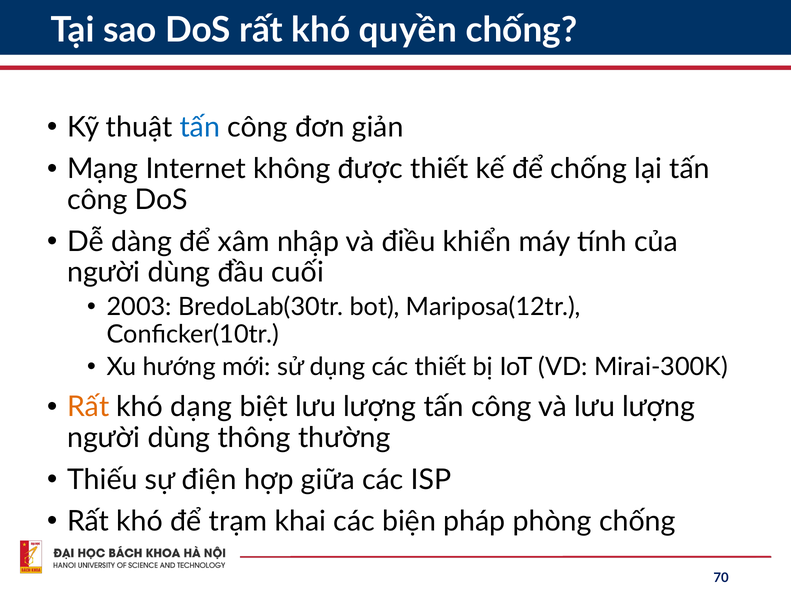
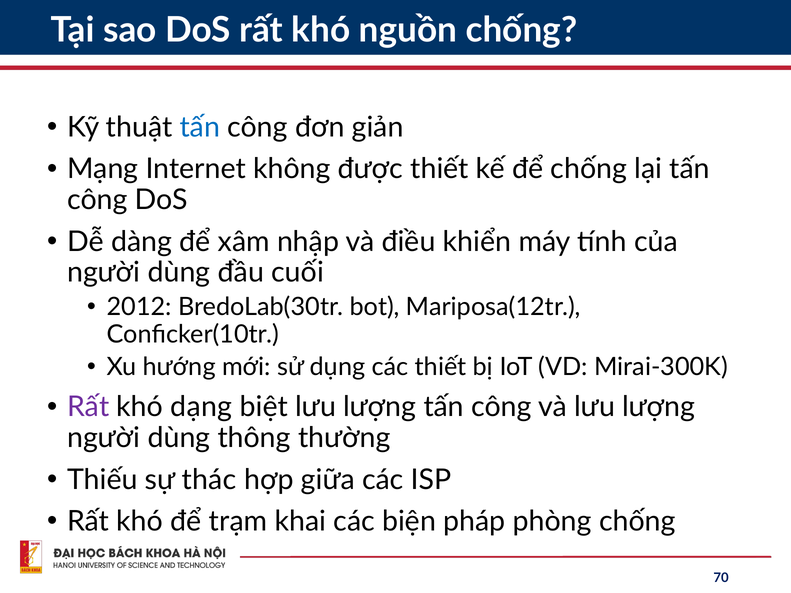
quyền: quyền -> nguồn (408, 30)
2003: 2003 -> 2012 (139, 307)
Rất colour: orange -> purple (88, 407)
điện: điện -> thác (209, 480)
